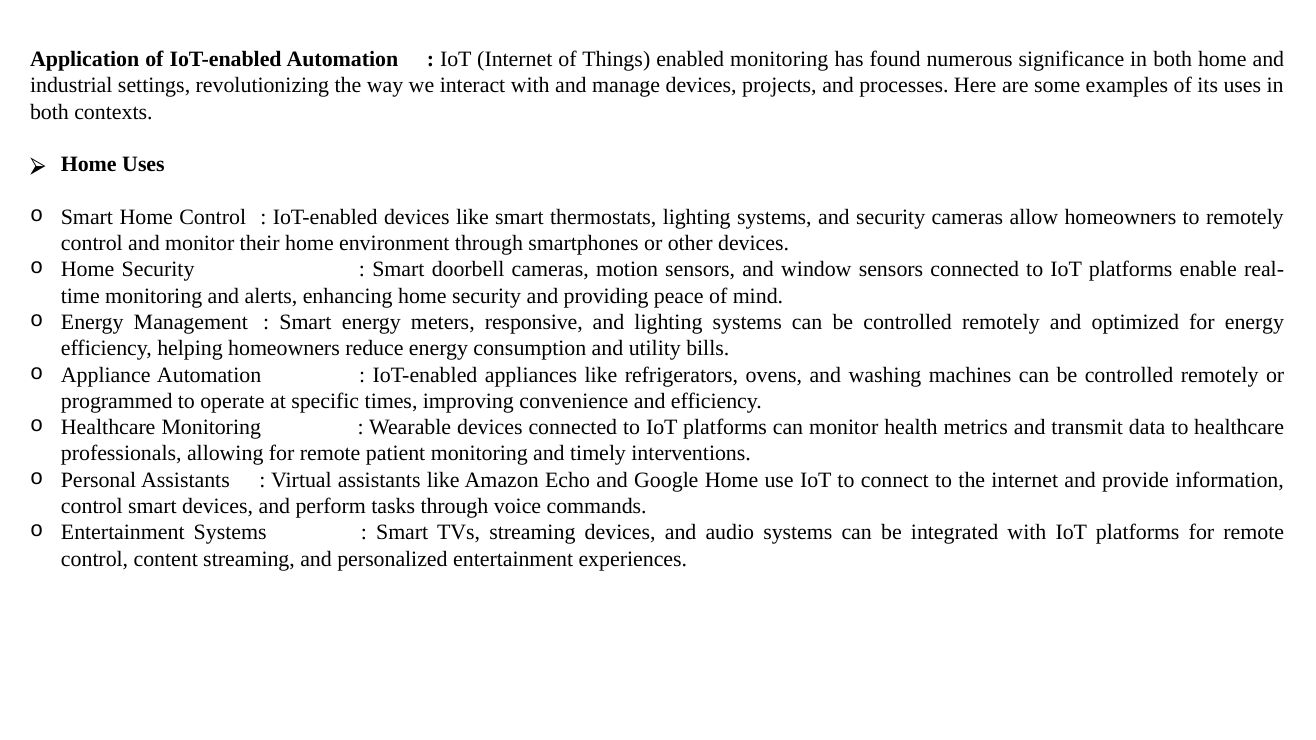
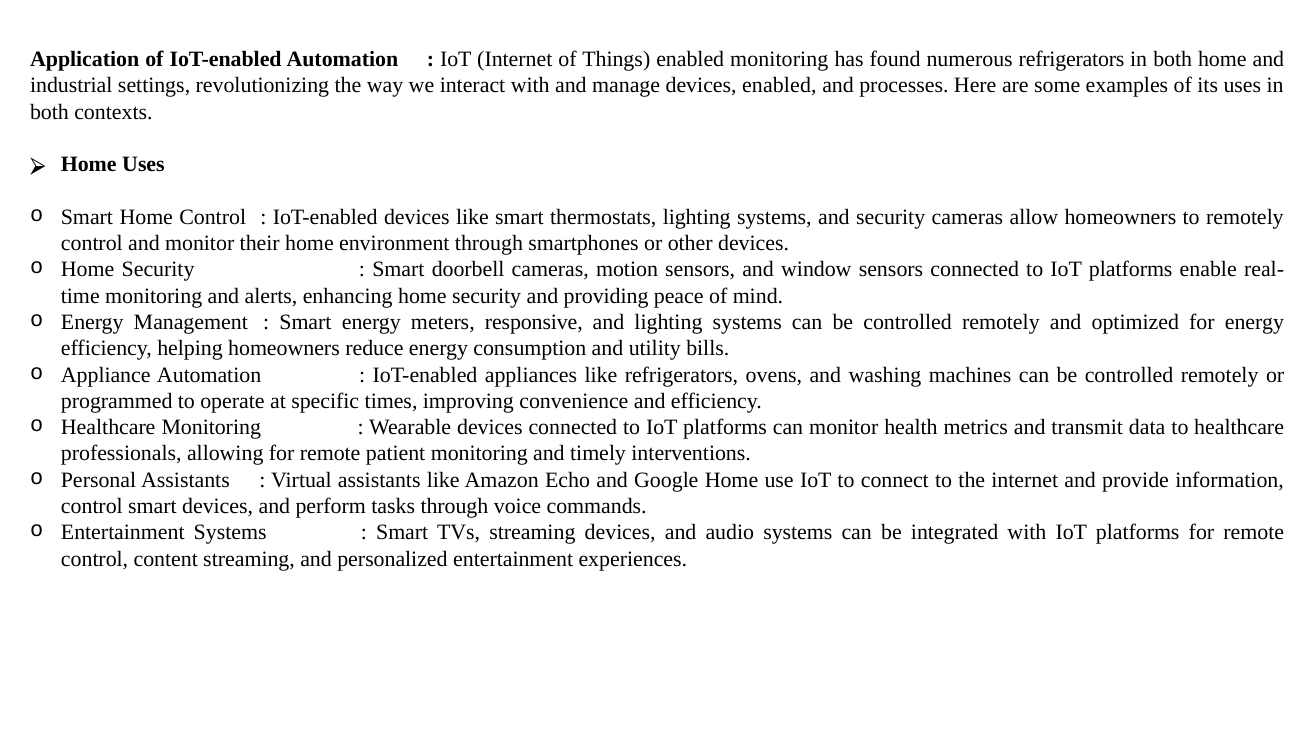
numerous significance: significance -> refrigerators (1072, 59)
devices projects: projects -> enabled (779, 86)
